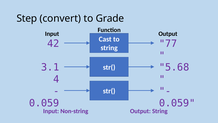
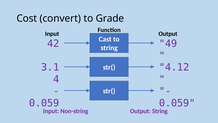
Step: Step -> Cost (27, 18)
77: 77 -> 49 (168, 43)
5.68: 5.68 -> 4.12 (174, 67)
